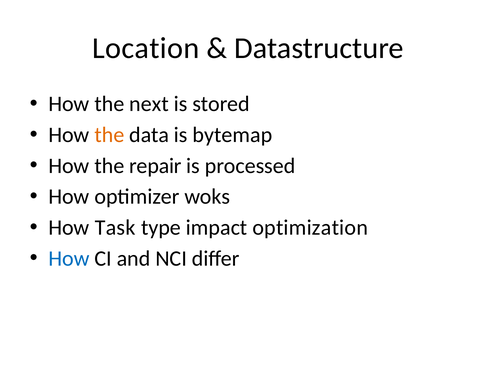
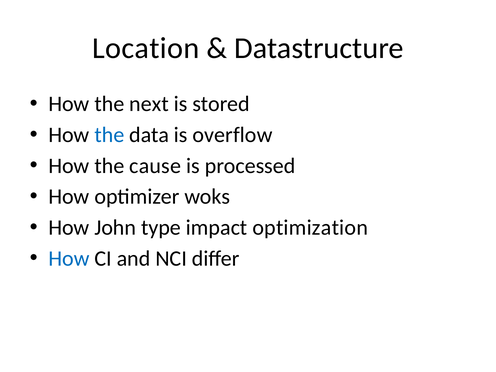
the colour: orange -> blue (109, 135)
bytemap: bytemap -> overflow (232, 135)
repair: repair -> cause (155, 166)
Task: Task -> John (115, 228)
